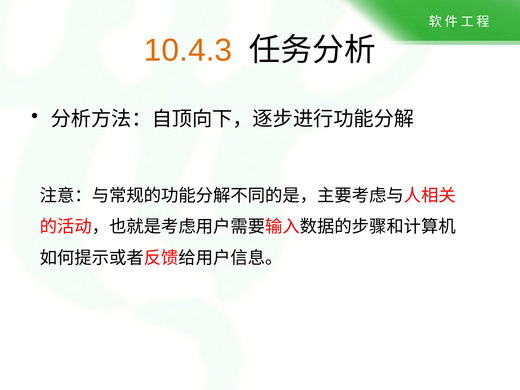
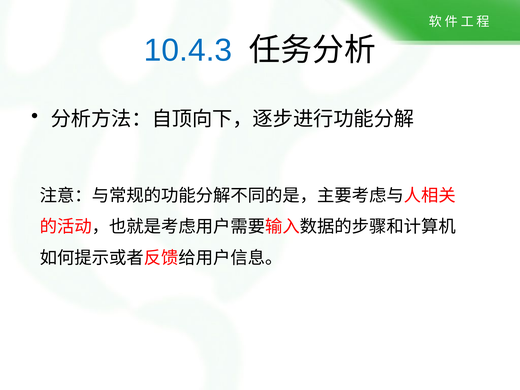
10.4.3 colour: orange -> blue (188, 50)
